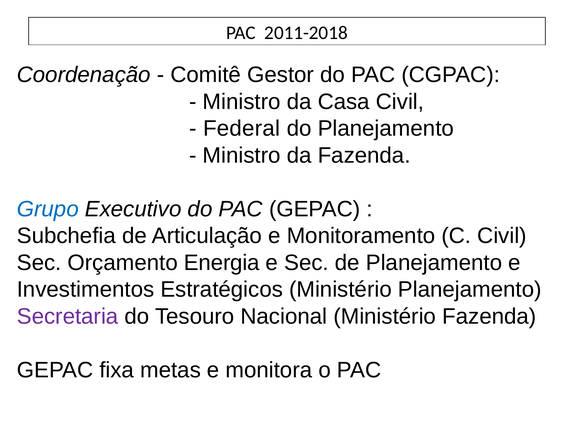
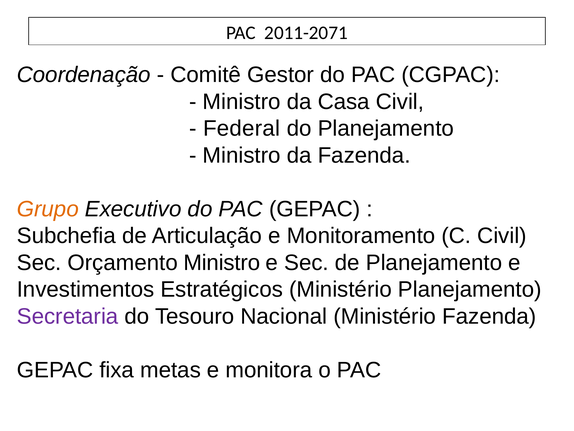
2011-2018: 2011-2018 -> 2011-2071 (306, 33)
Grupo colour: blue -> orange (48, 209)
Orçamento Energia: Energia -> Ministro (222, 262)
